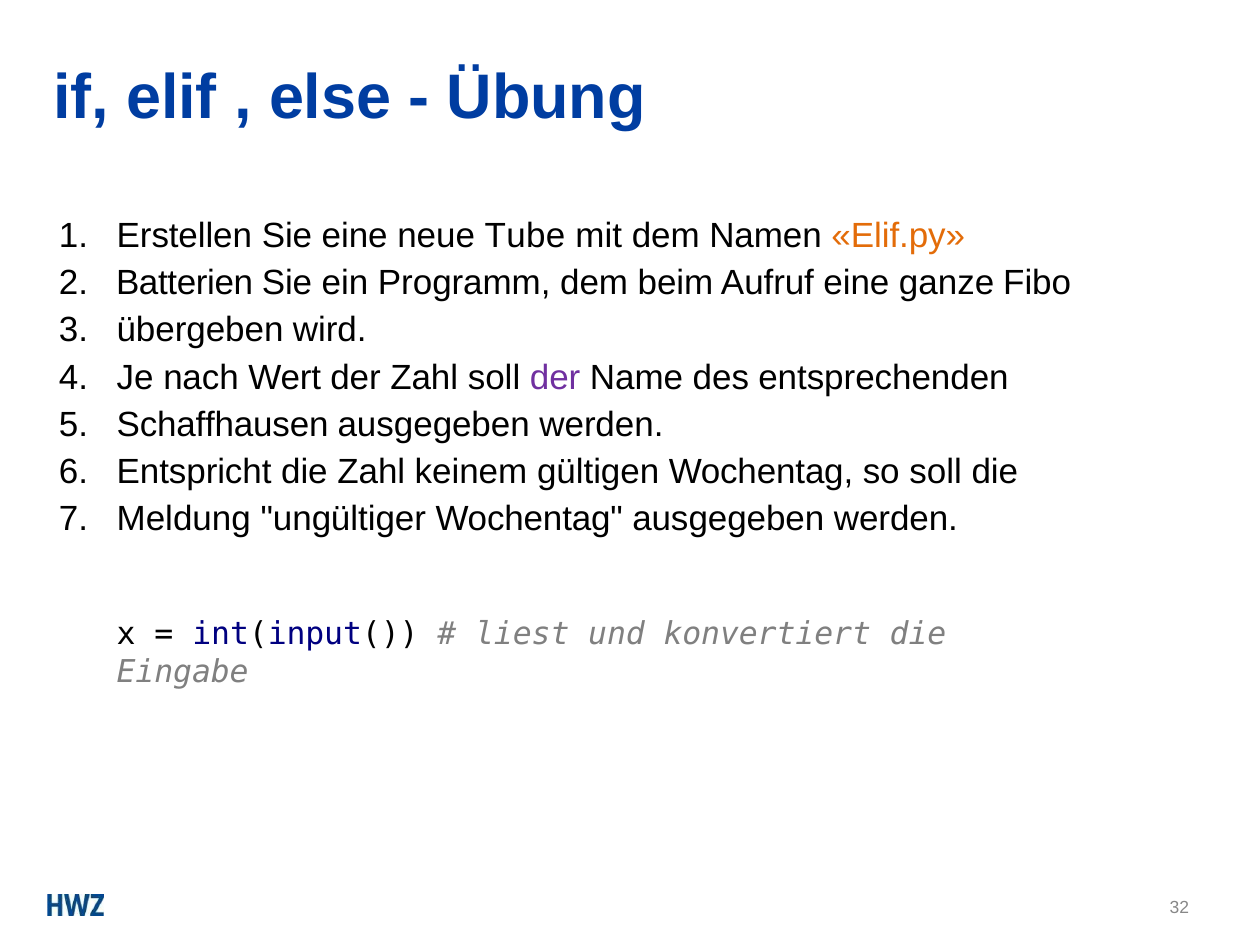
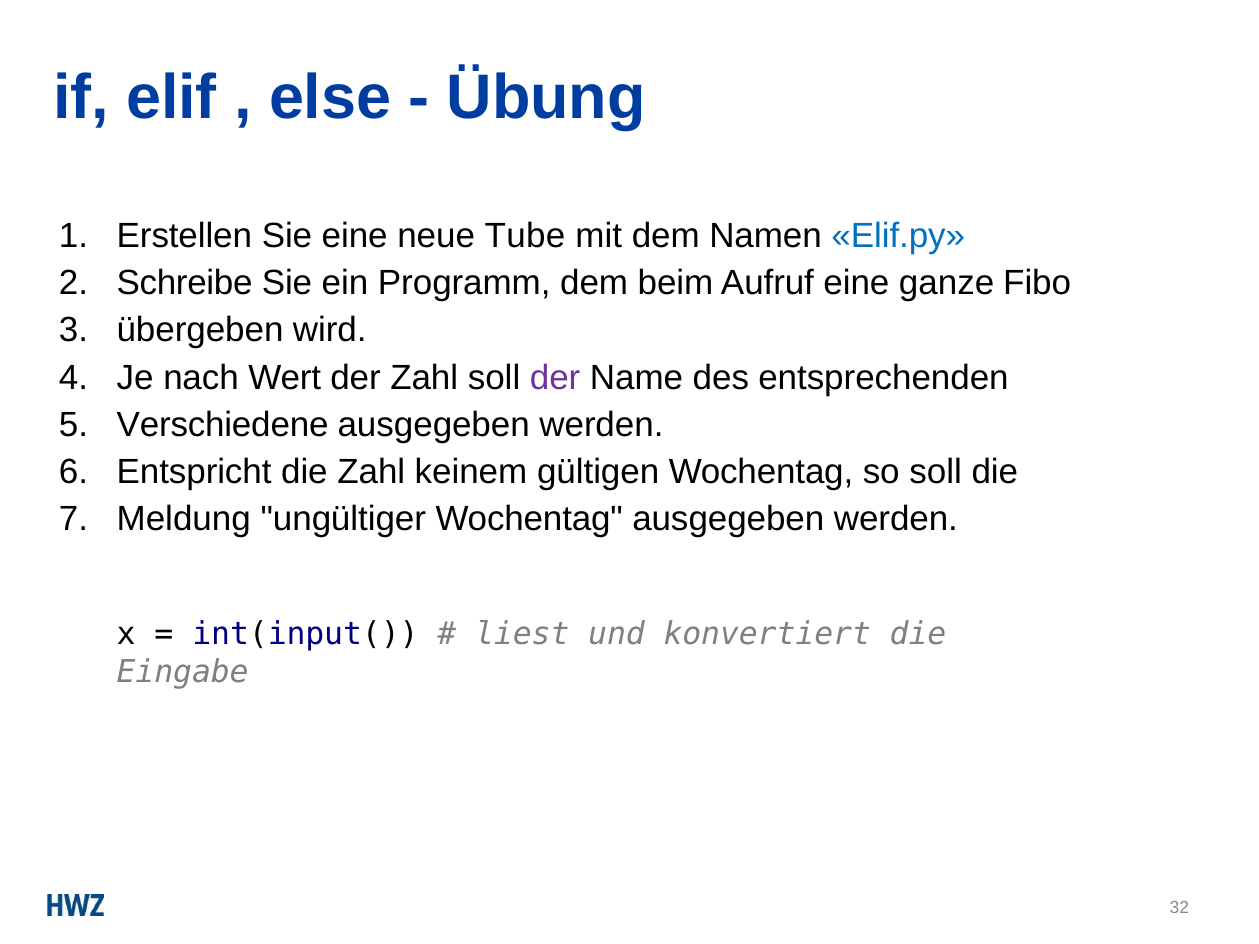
Elif.py colour: orange -> blue (898, 236)
Batterien: Batterien -> Schreibe (185, 283)
Schaffhausen: Schaffhausen -> Verschiedene (223, 425)
